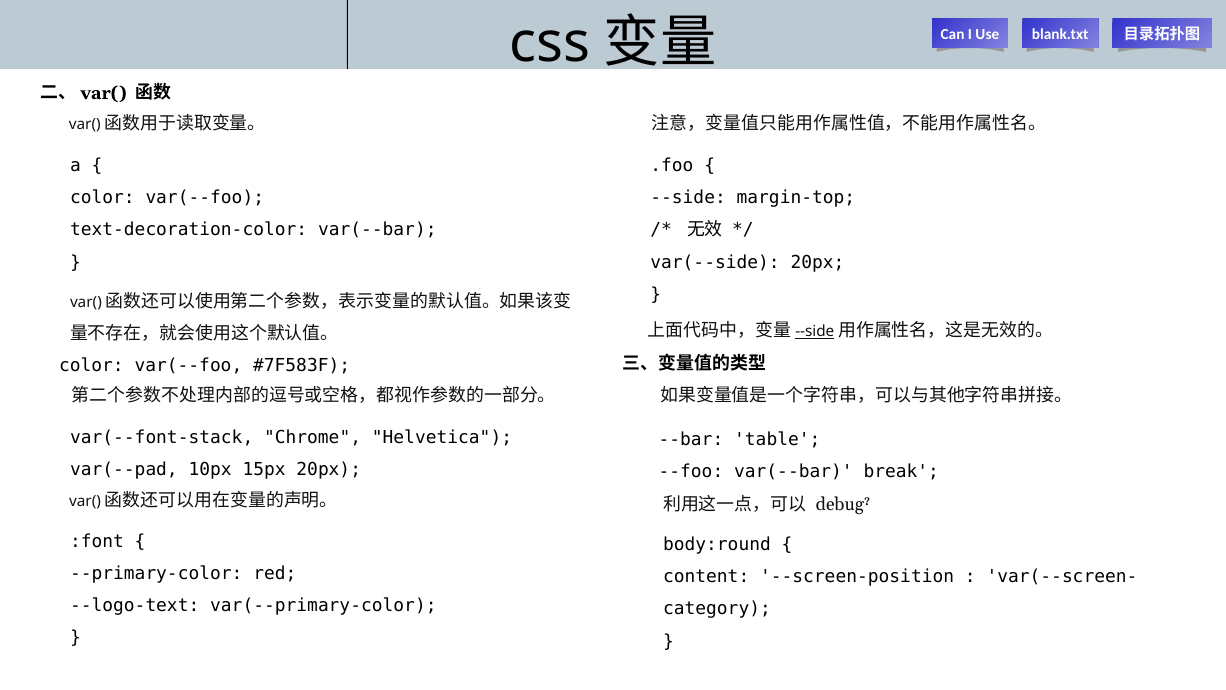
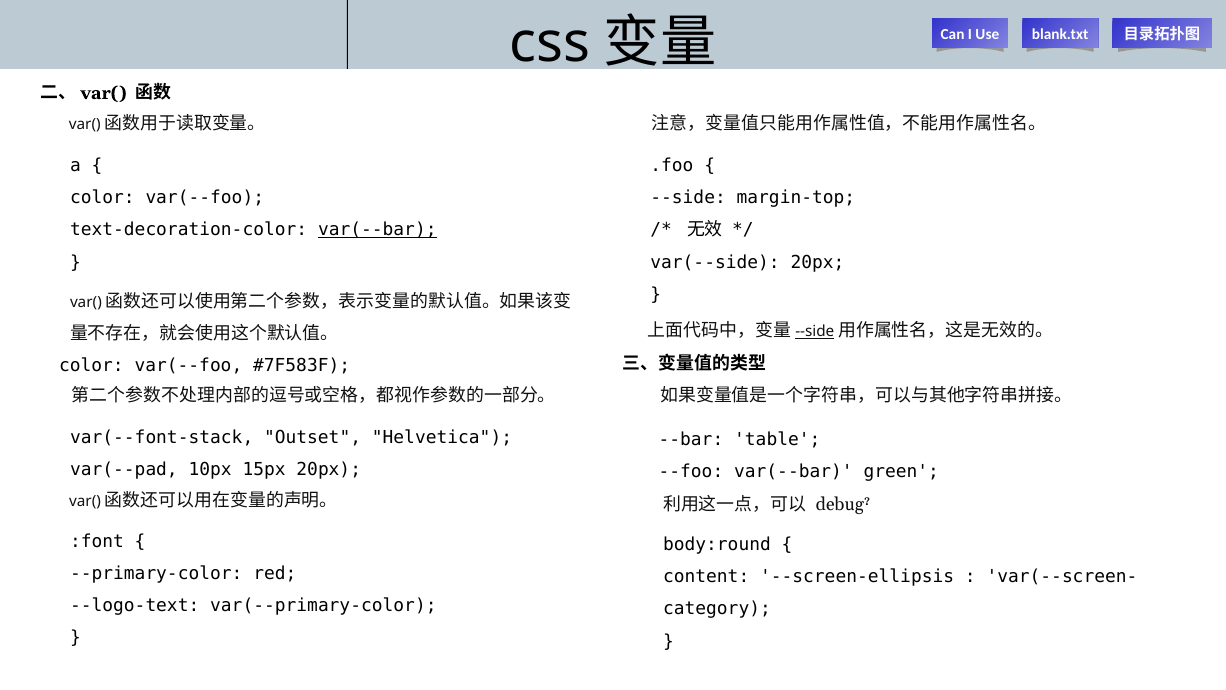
var(--bar underline: none -> present (377, 230)
Chrome: Chrome -> Outset (313, 437)
break: break -> green (901, 471)
--screen-position: --screen-position -> --screen-ellipsis (857, 576)
